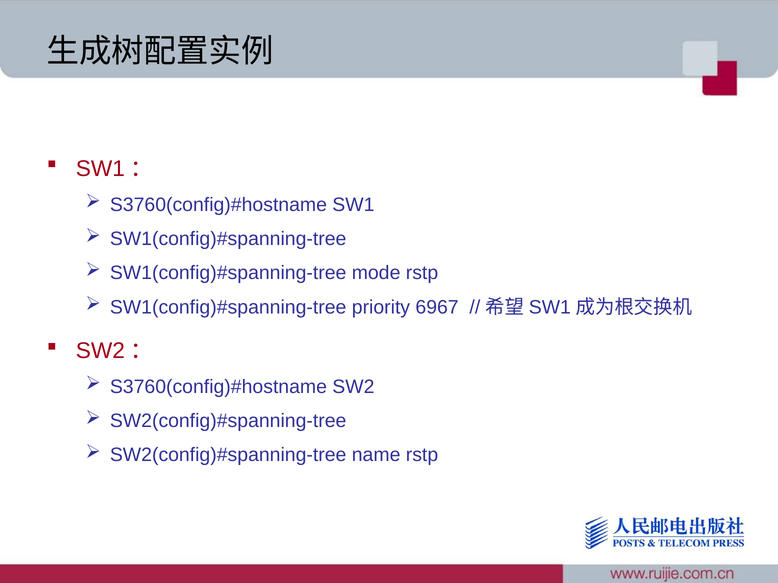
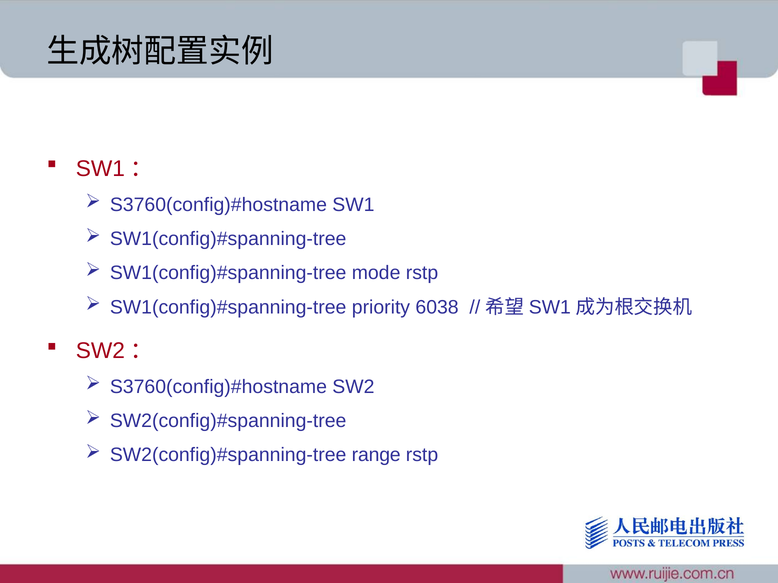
6967: 6967 -> 6038 (437, 307)
name: name -> range (376, 455)
